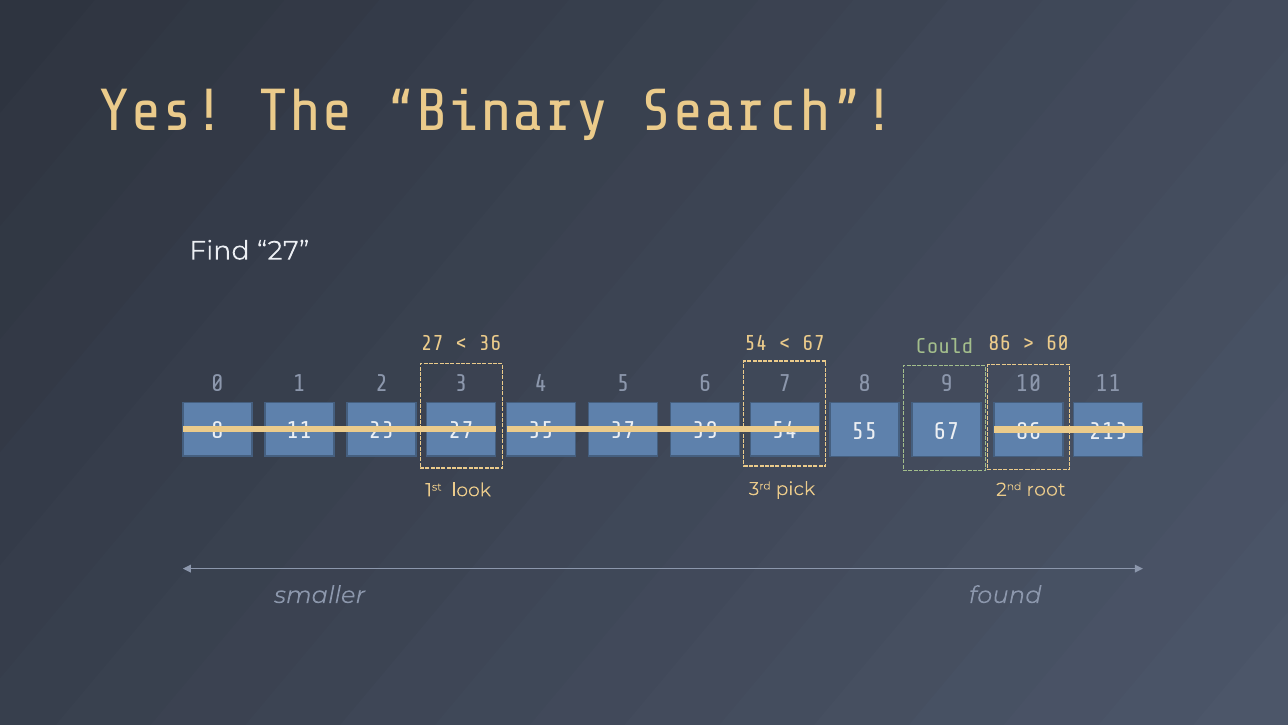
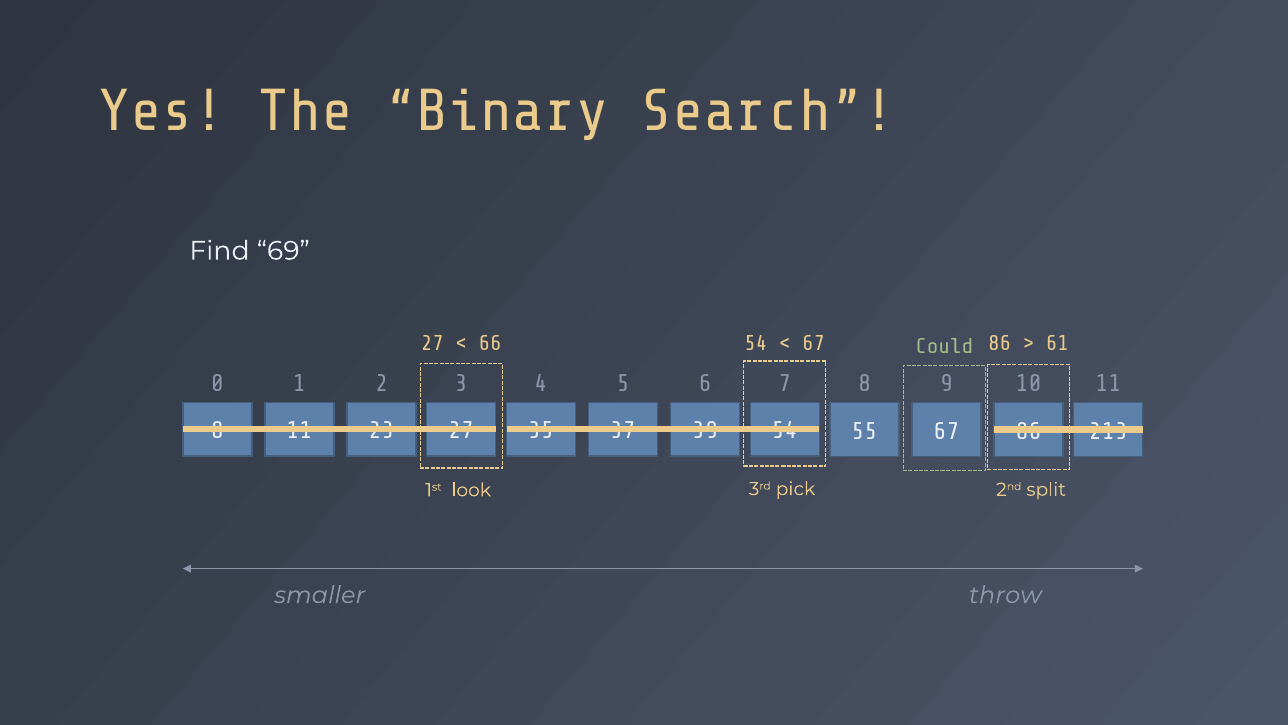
Find 27: 27 -> 69 (283, 251)
36: 36 -> 66 (490, 344)
60: 60 -> 61 (1057, 343)
root: root -> split (1046, 489)
found: found -> throw (1005, 595)
